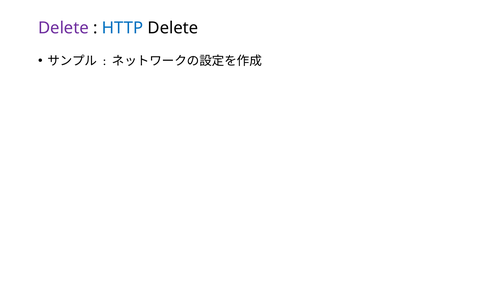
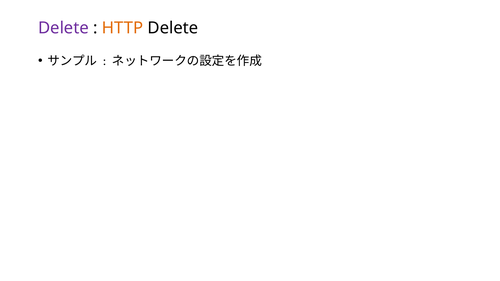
HTTP colour: blue -> orange (122, 28)
